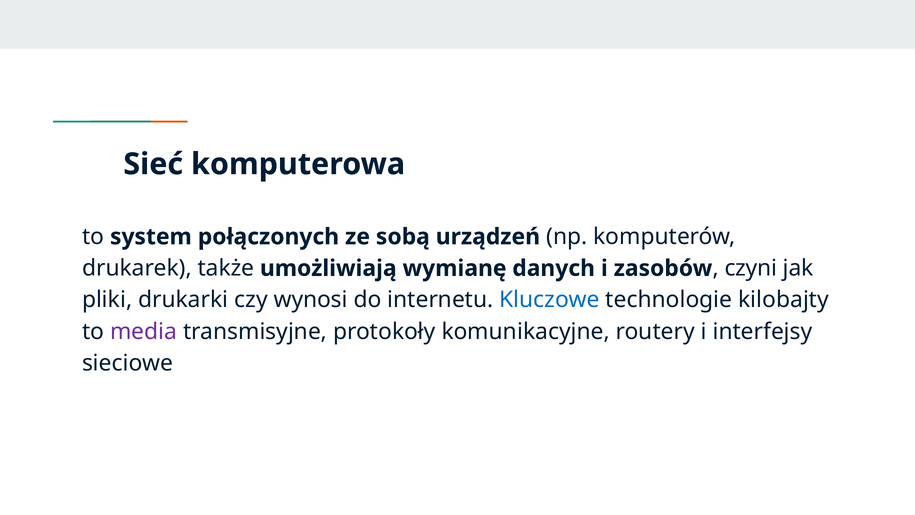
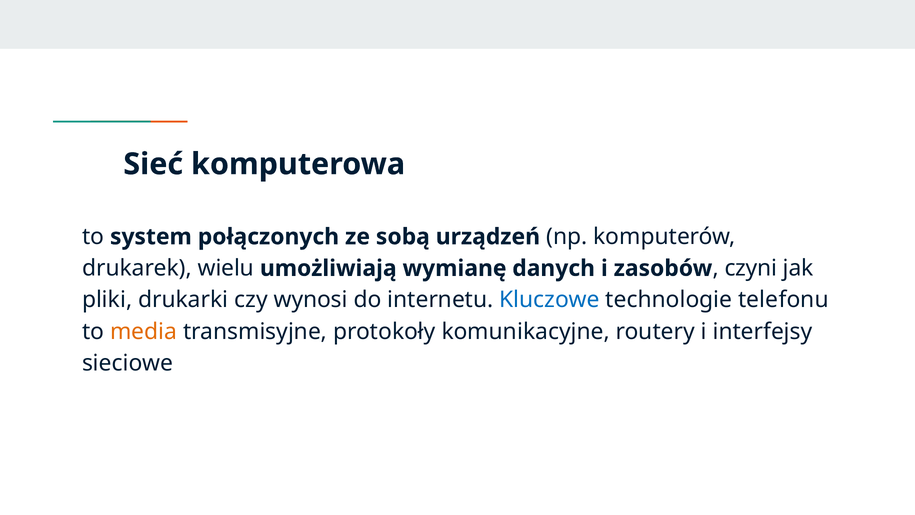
także: także -> wielu (226, 268)
kilobajty: kilobajty -> telefonu (783, 300)
media colour: purple -> orange (144, 331)
